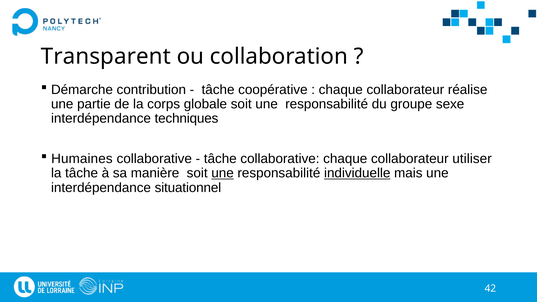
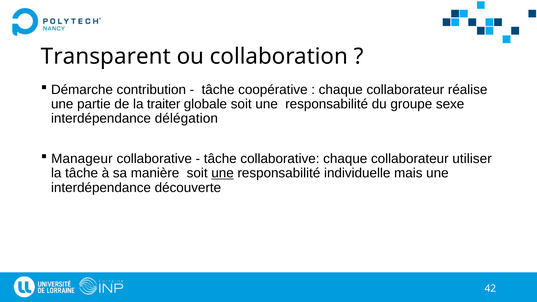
corps: corps -> traiter (164, 104)
techniques: techniques -> délégation (186, 119)
Humaines: Humaines -> Manageur (82, 159)
individuelle underline: present -> none (357, 173)
situationnel: situationnel -> découverte (188, 188)
